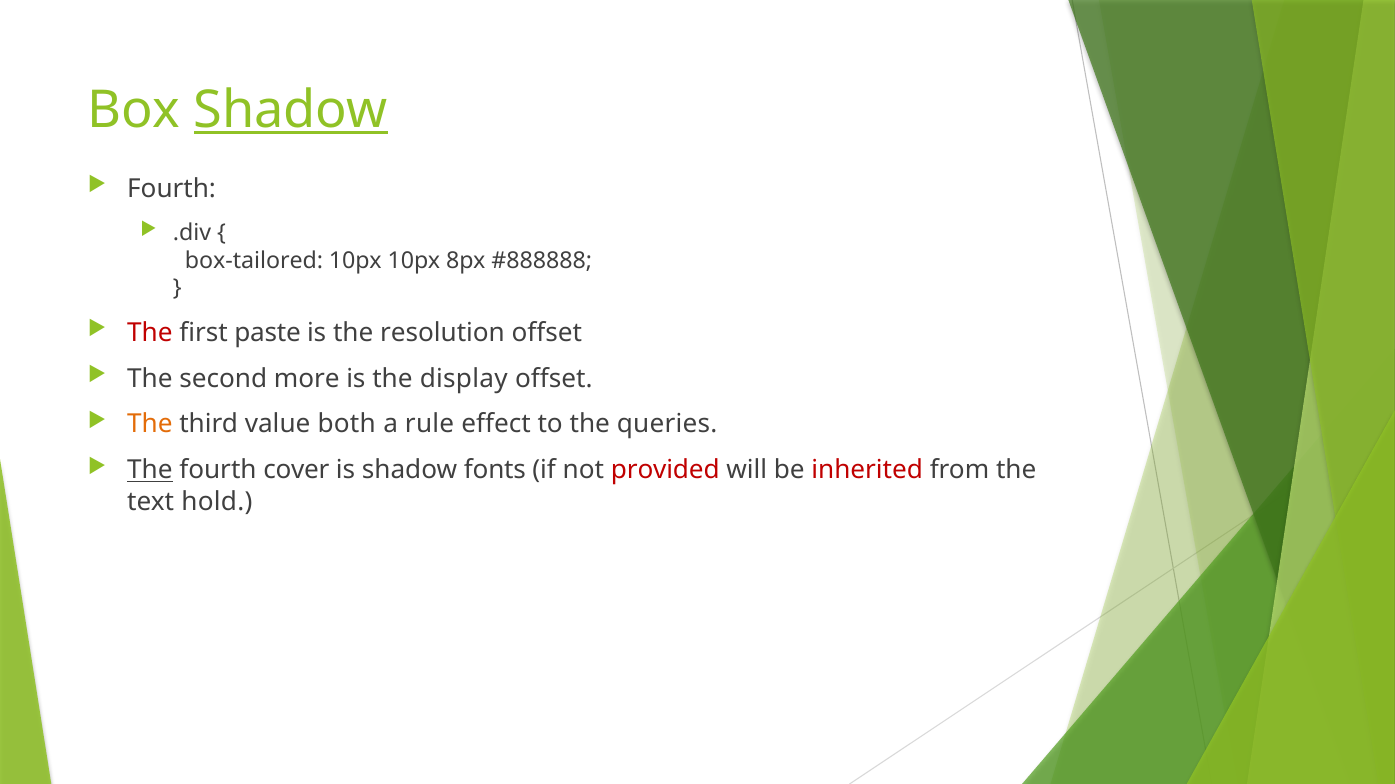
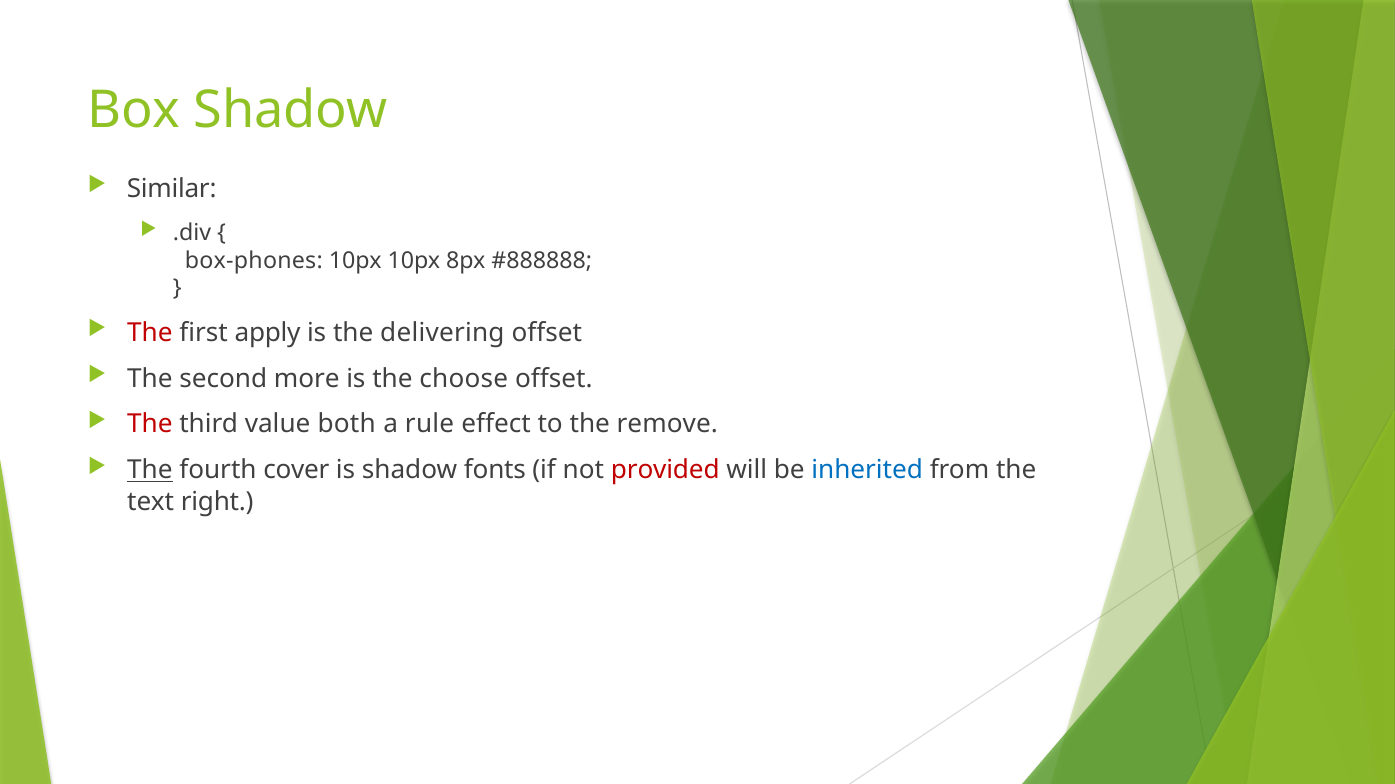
Shadow underline: present -> none (291, 110)
Fourth: Fourth -> Similar (172, 189)
box-tailored: box-tailored -> box-phones (254, 261)
paste: paste -> apply (268, 333)
resolution: resolution -> delivering (442, 333)
display: display -> choose (464, 379)
The colour: orange -> red (150, 425)
queries: queries -> remove (667, 425)
inherited colour: red -> blue (867, 471)
hold: hold -> right (217, 502)
